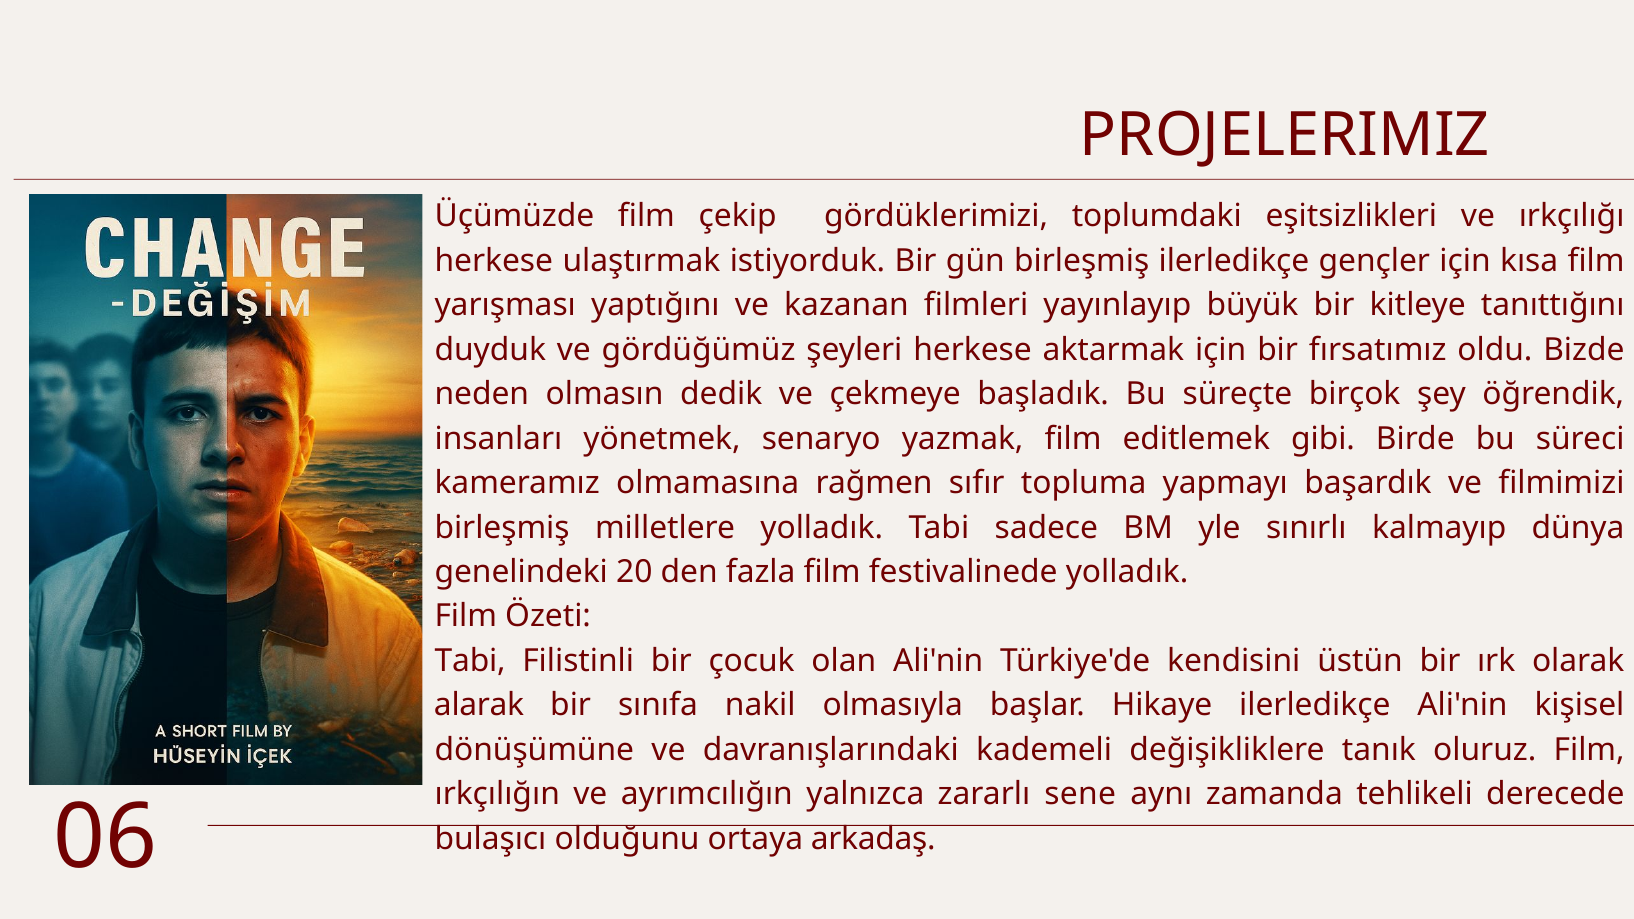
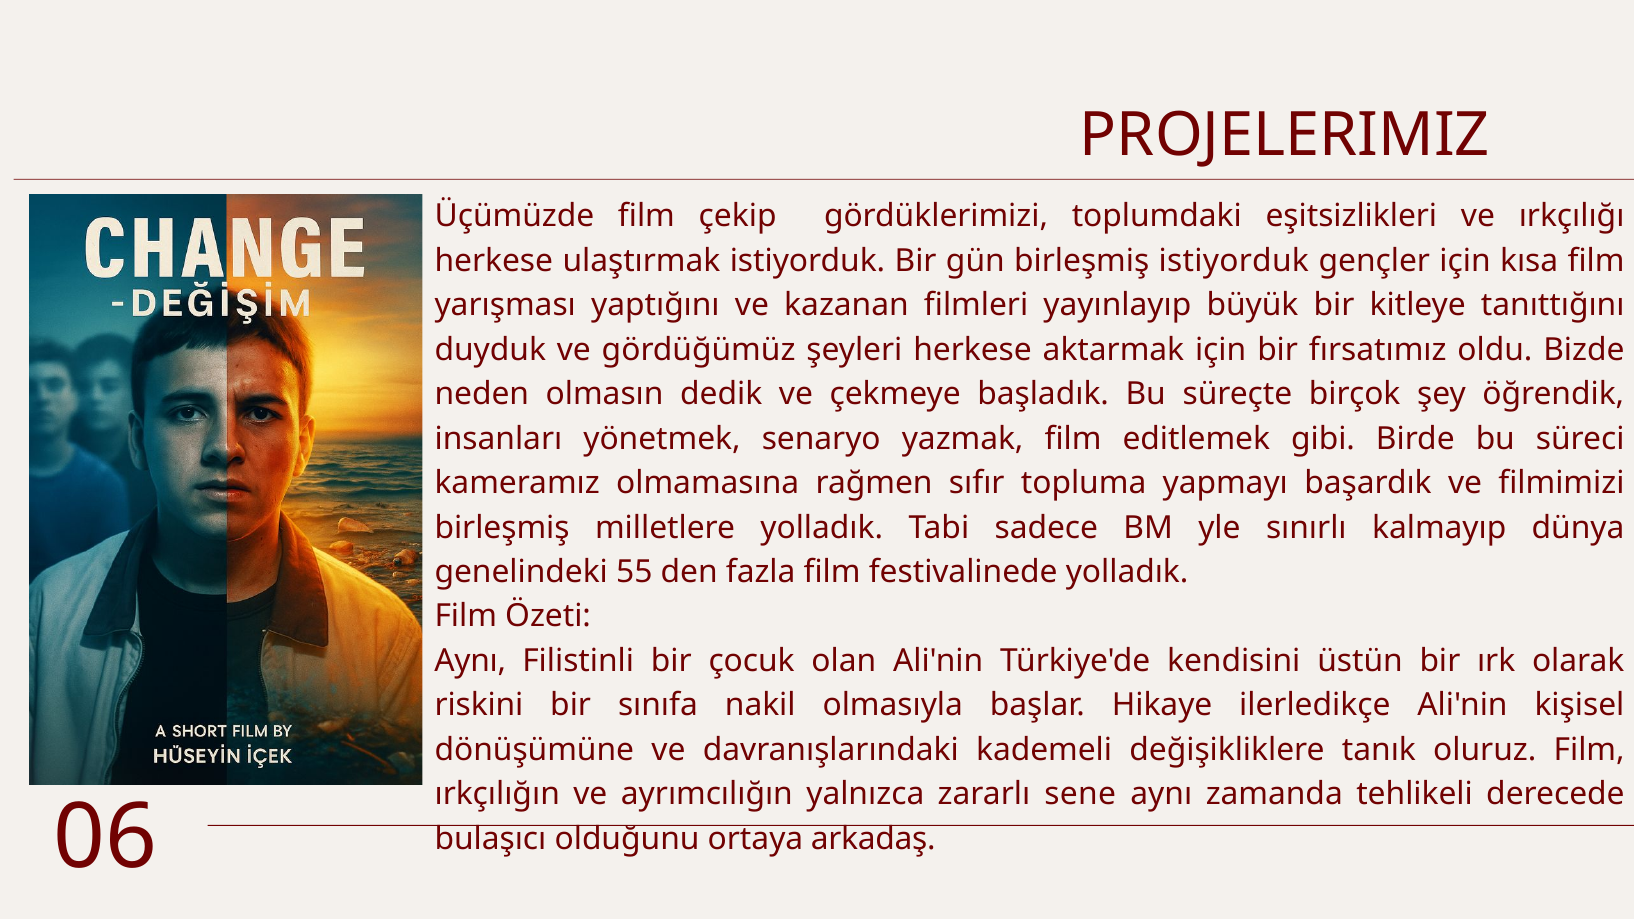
birleşmiş ilerledikçe: ilerledikçe -> istiyorduk (1234, 261)
20: 20 -> 55 (634, 572)
Tabi: Tabi -> Aynı (470, 661)
alarak: alarak -> riskini (479, 706)
